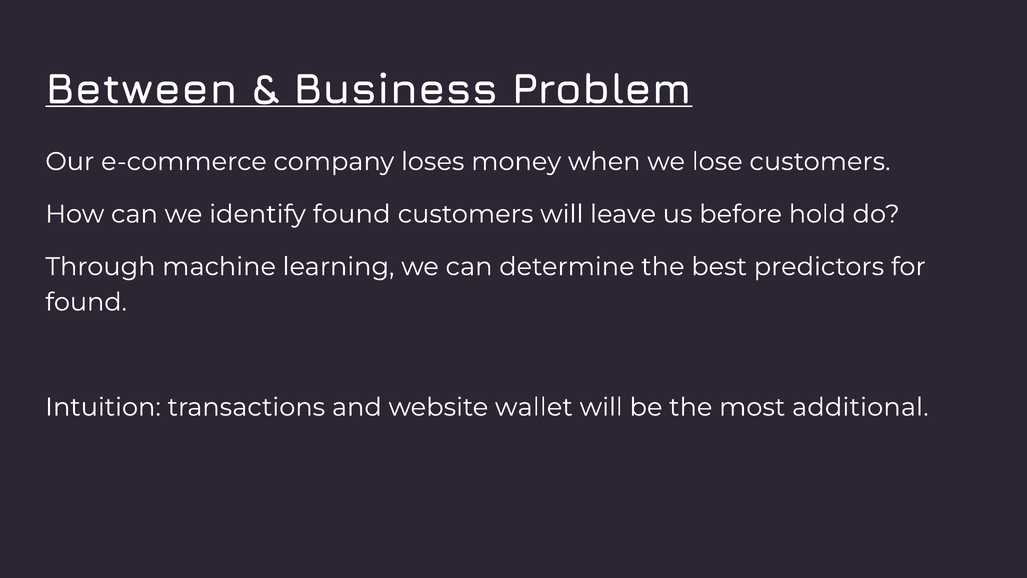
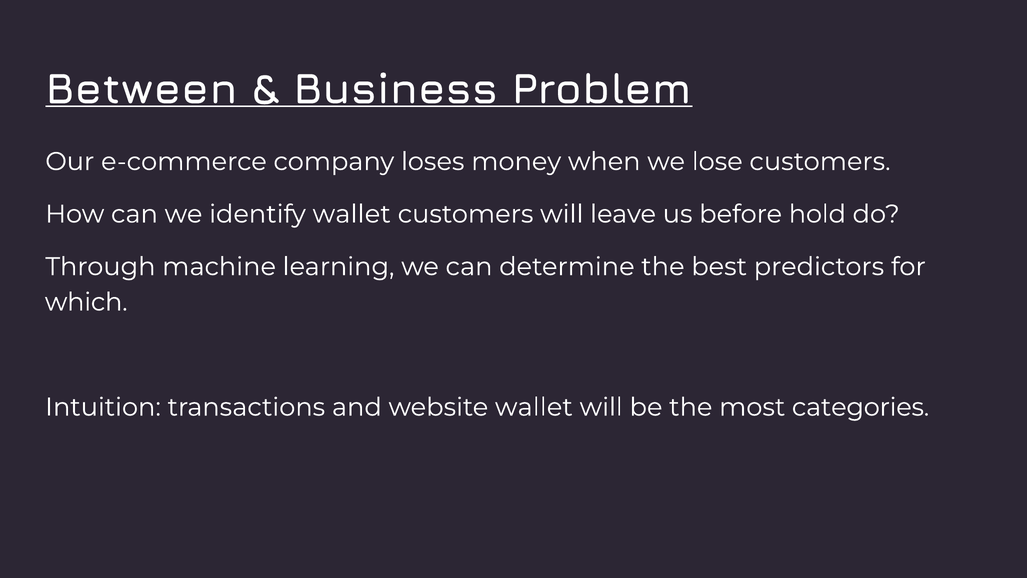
identify found: found -> wallet (352, 214)
found: found -> which (86, 302)
additional: additional -> categories (861, 407)
